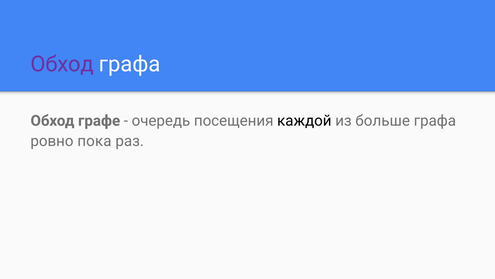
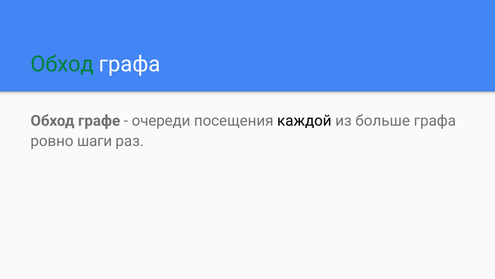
Обход colour: purple -> green (62, 64)
очередь: очередь -> очереди (161, 121)
пока: пока -> шаги (95, 141)
